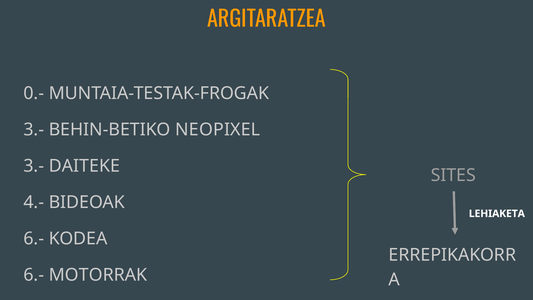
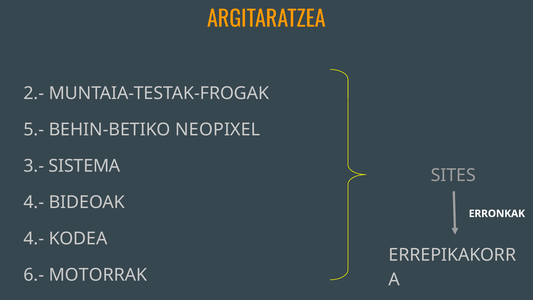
0.-: 0.- -> 2.- (34, 93)
3.-: 3.- -> 5.- (34, 130)
DAITEKE: DAITEKE -> SISTEMA (84, 166)
LEHIAKETA: LEHIAKETA -> ERRONKAK (497, 213)
6.-: 6.- -> 4.- (34, 239)
